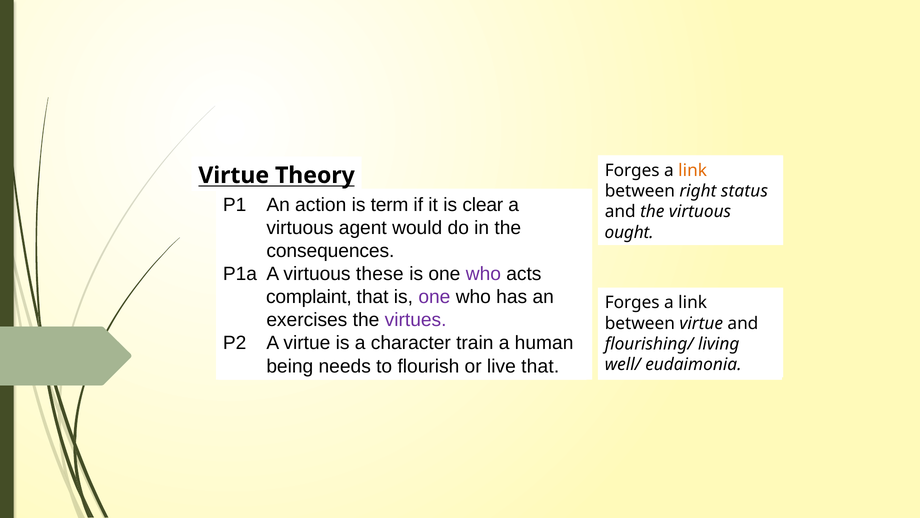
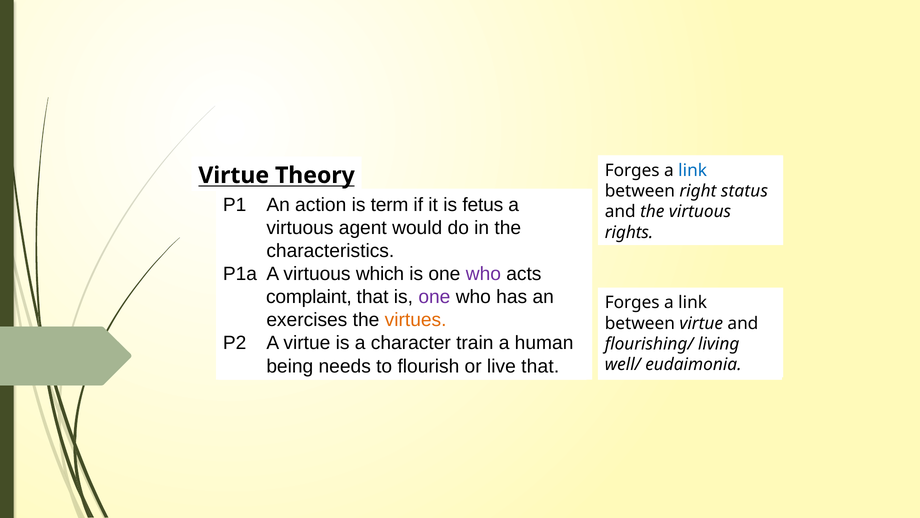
link colour: orange -> blue (693, 170)
clear: clear -> fetus (483, 205)
ought: ought -> rights (629, 232)
consequences: consequences -> characteristics (330, 251)
these: these -> which (380, 274)
virtues colour: purple -> orange (416, 320)
